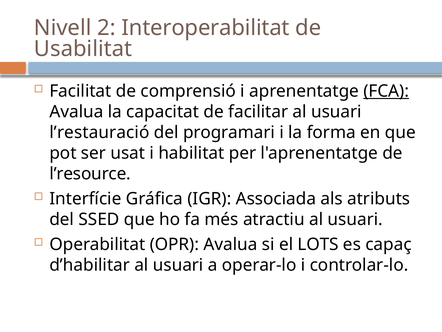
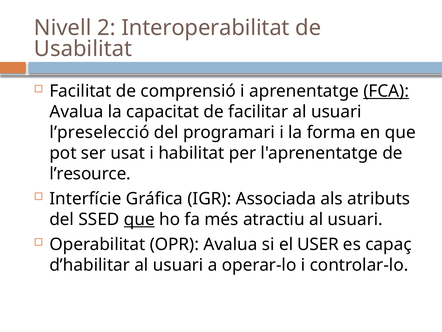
l’restauració: l’restauració -> l’preselecció (99, 132)
que underline: none -> present (139, 219)
LOTS: LOTS -> USER (318, 244)
